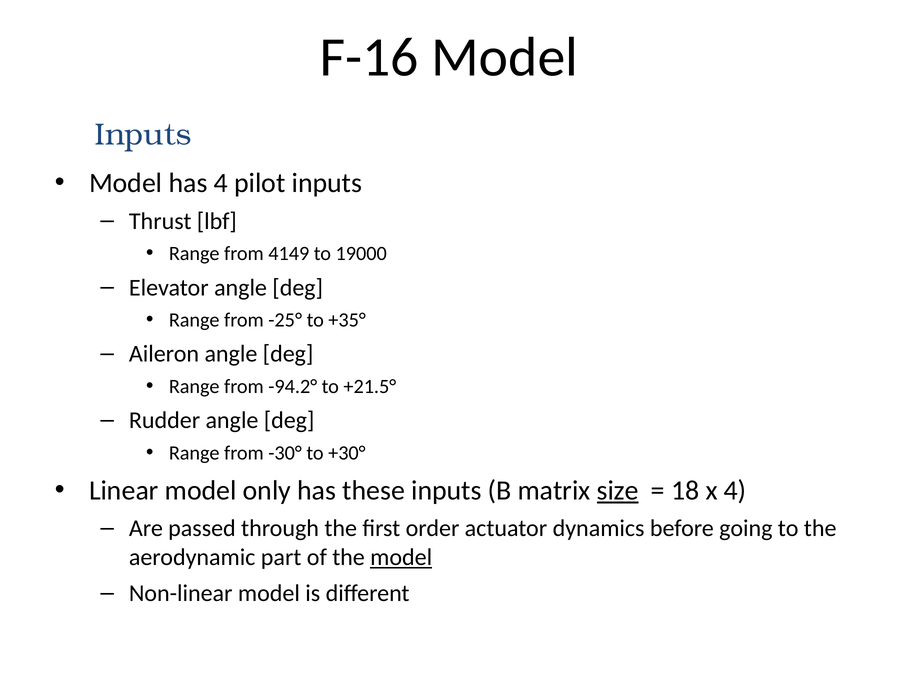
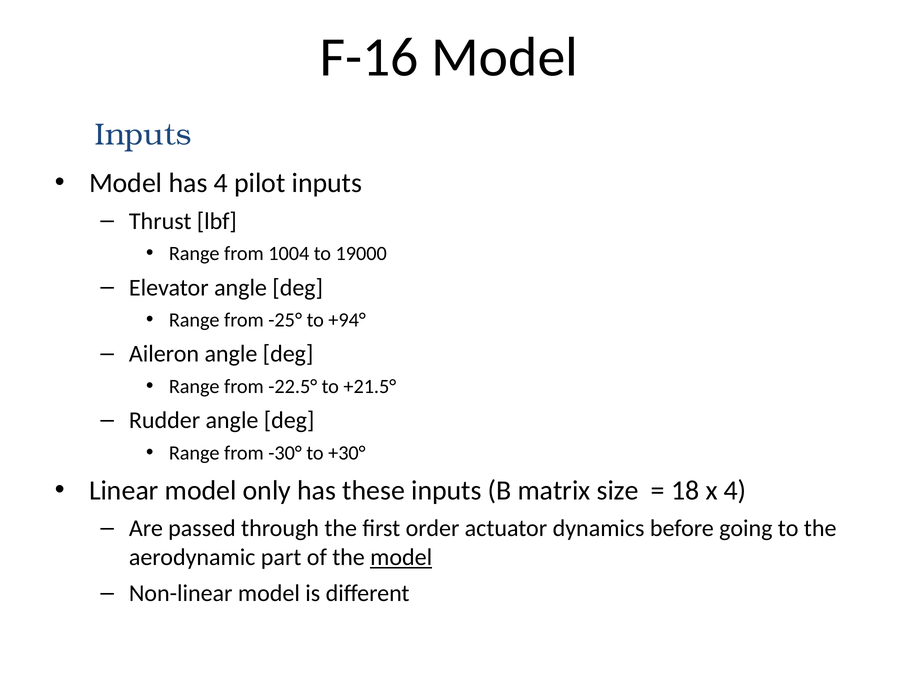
4149: 4149 -> 1004 (289, 253)
+35°: +35° -> +94° (347, 320)
-94.2°: -94.2° -> -22.5° (293, 386)
size underline: present -> none (618, 490)
